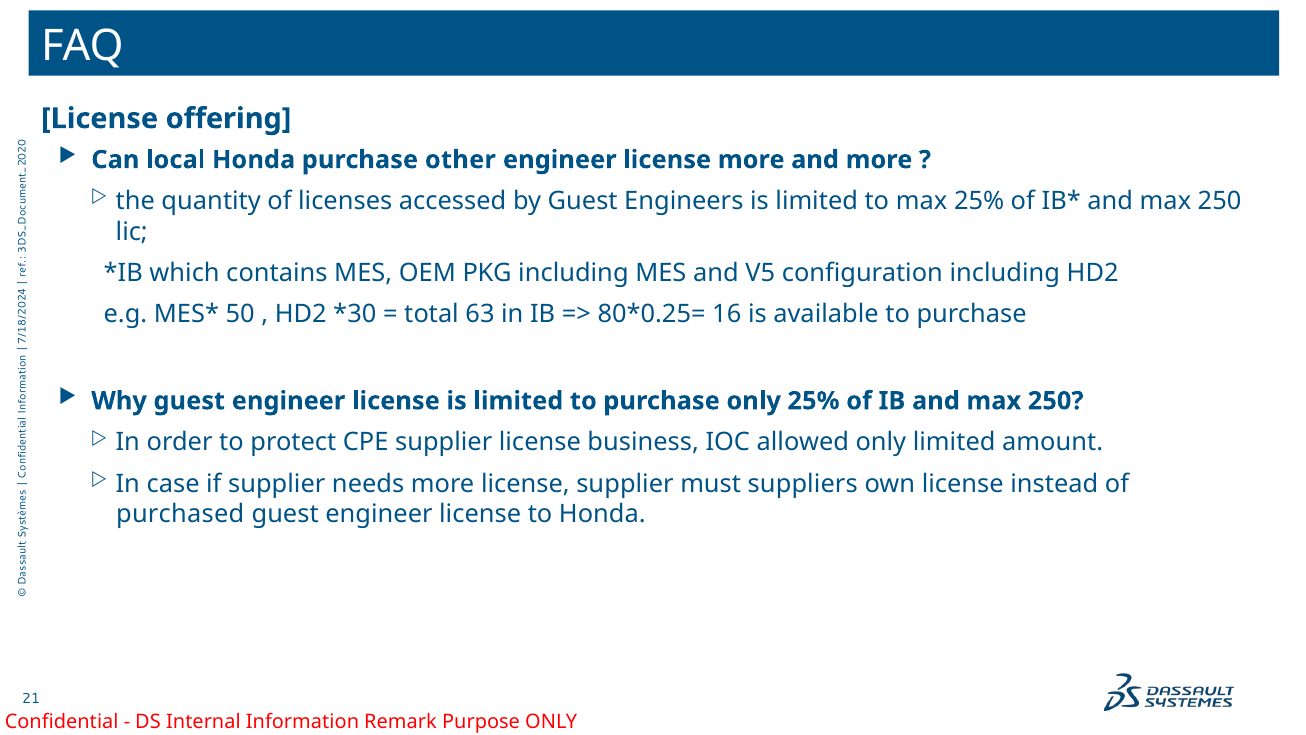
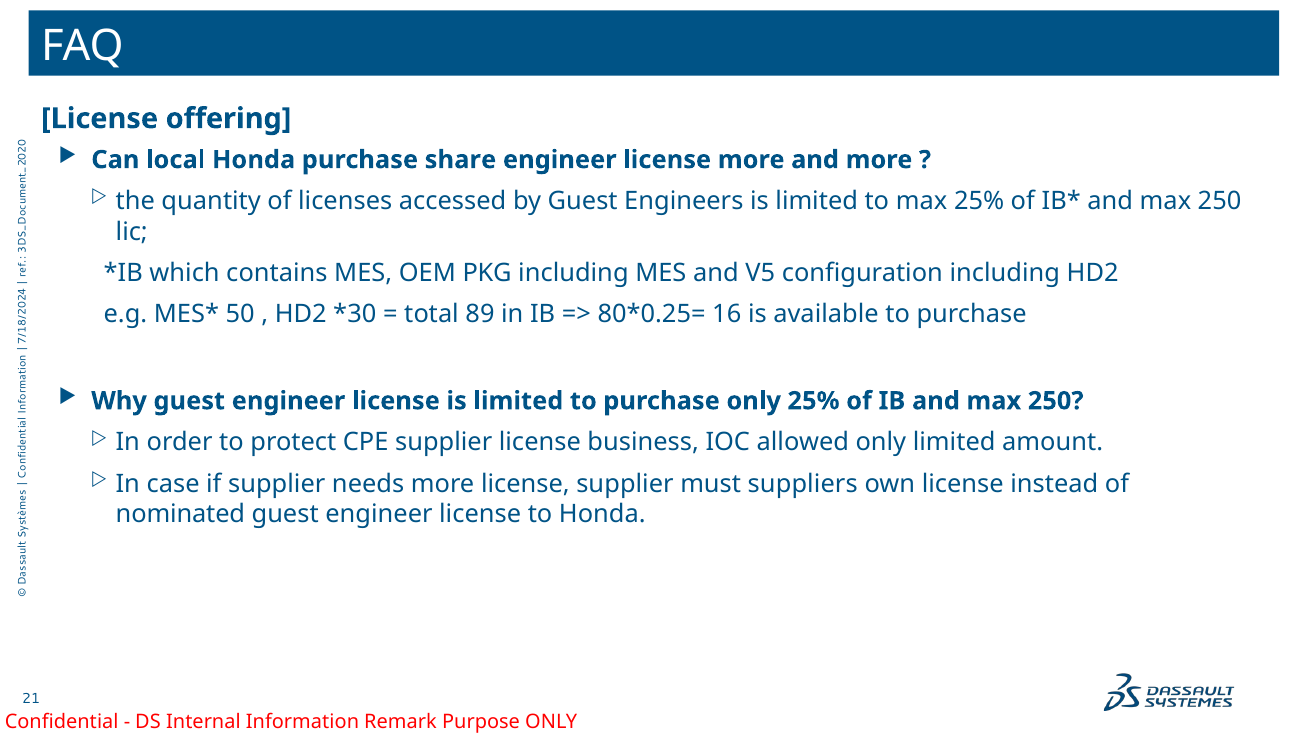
other: other -> share (460, 160)
63: 63 -> 89 (480, 314)
purchased: purchased -> nominated (180, 514)
